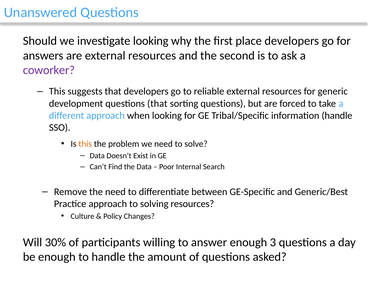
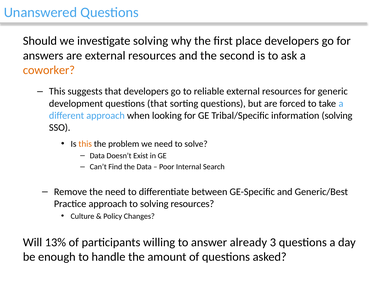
investigate looking: looking -> solving (151, 41)
coworker colour: purple -> orange (49, 70)
information handle: handle -> solving (337, 116)
30%: 30% -> 13% (55, 243)
answer enough: enough -> already (248, 243)
